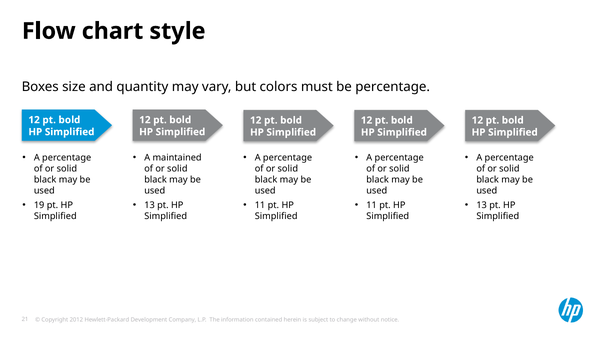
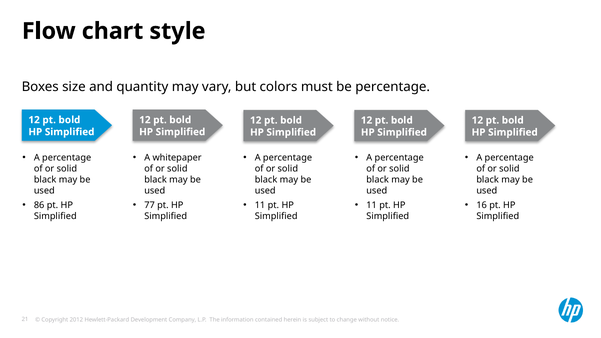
maintained: maintained -> whitepaper (177, 158)
19: 19 -> 86 (39, 205)
13: 13 -> 77 (150, 205)
13: 13 -> 16 (482, 205)
